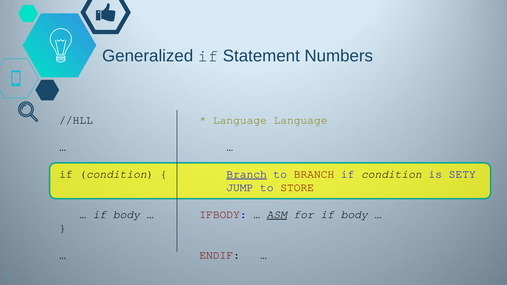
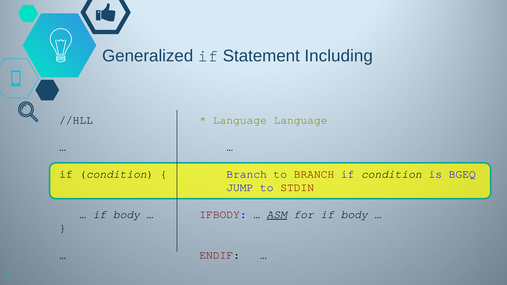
Numbers: Numbers -> Including (339, 56)
Branch underline: present -> none (247, 174)
SETY: SETY -> BGEQ (462, 174)
STORE: STORE -> STDIN (297, 188)
